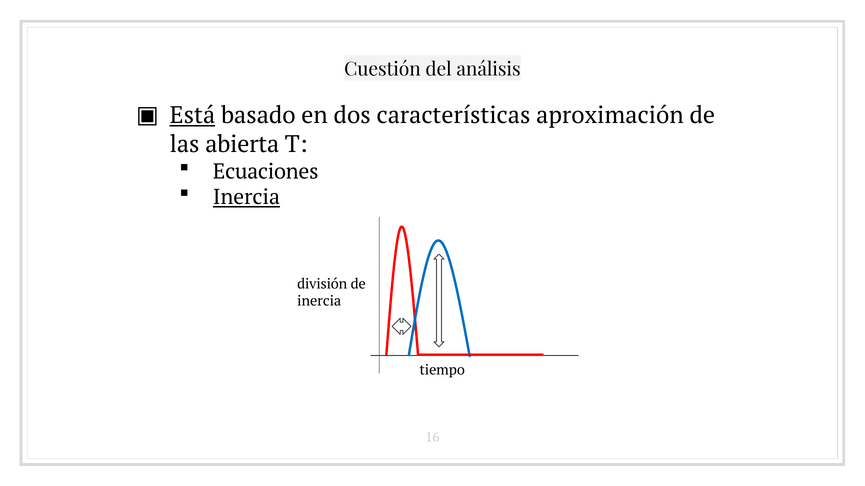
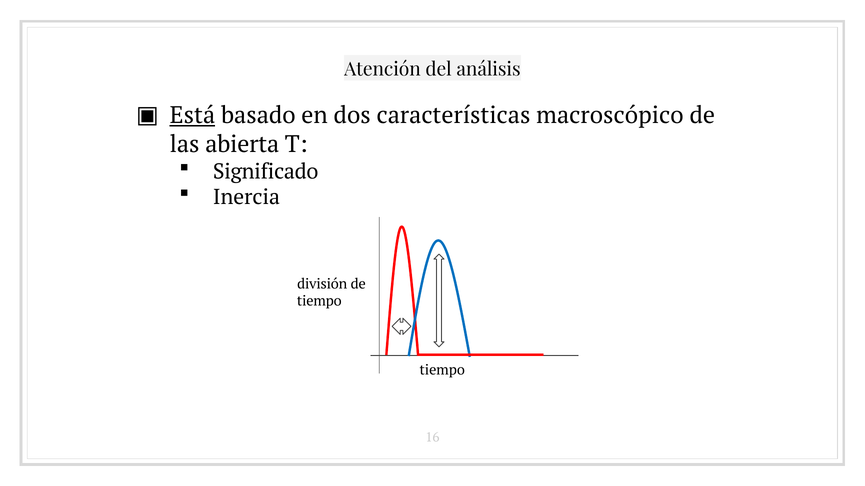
Cuestión: Cuestión -> Atención (382, 69)
aproximación: aproximación -> macroscópico (610, 116)
Ecuaciones: Ecuaciones -> Significado (266, 172)
Inercia underline: present -> none (246, 198)
inercia: inercia -> tiempo (319, 301)
